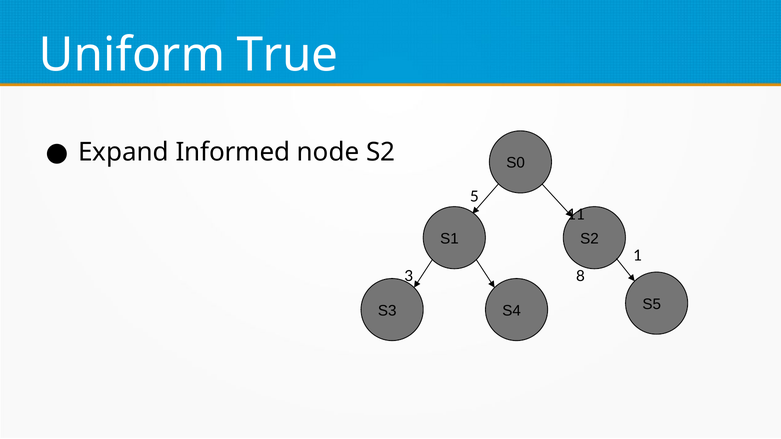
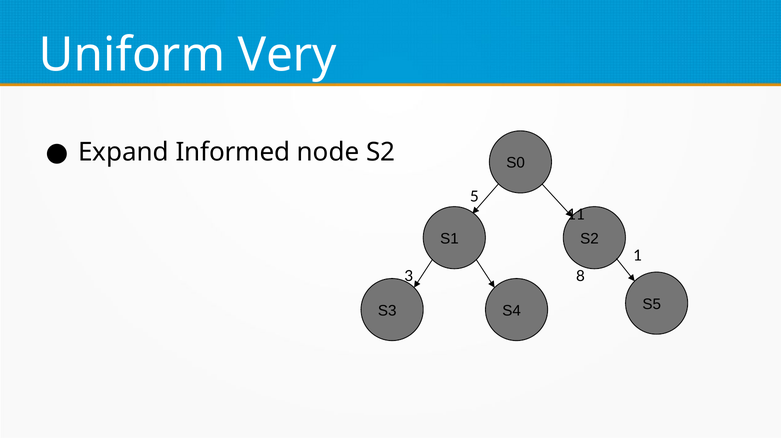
True: True -> Very (287, 55)
